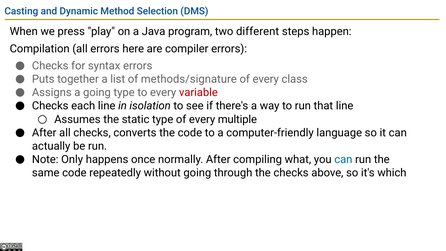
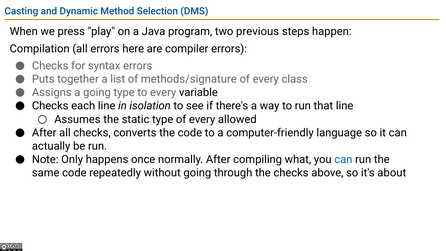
different: different -> previous (258, 32)
variable colour: red -> black (198, 93)
multiple: multiple -> allowed (237, 119)
which: which -> about (392, 173)
